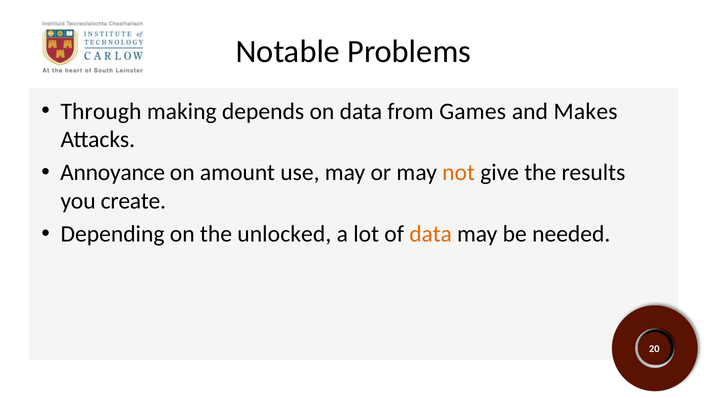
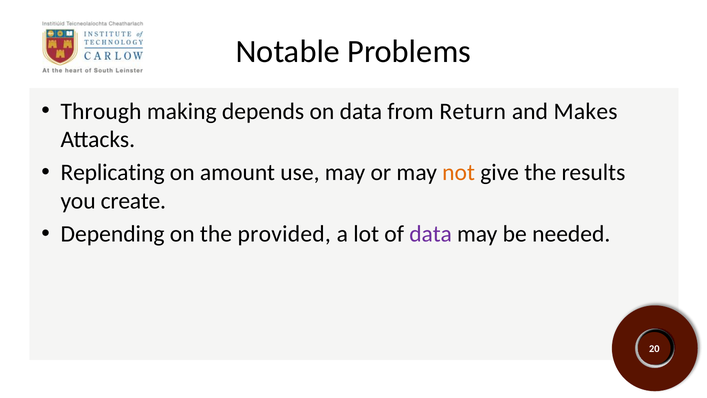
Games: Games -> Return (473, 111)
Annoyance: Annoyance -> Replicating (113, 173)
unlocked: unlocked -> provided (284, 234)
data colour: orange -> purple (431, 234)
